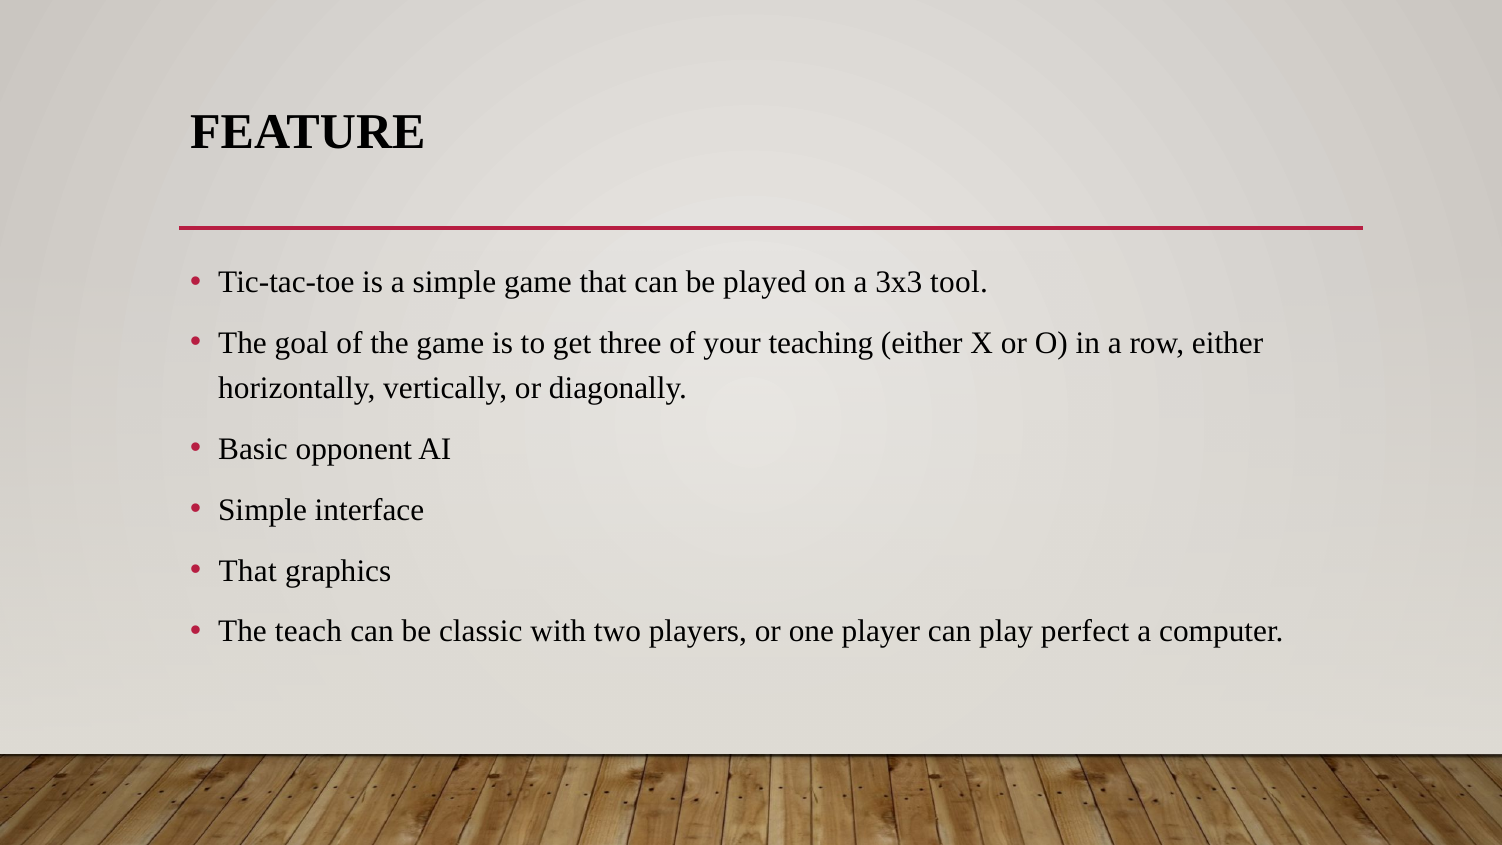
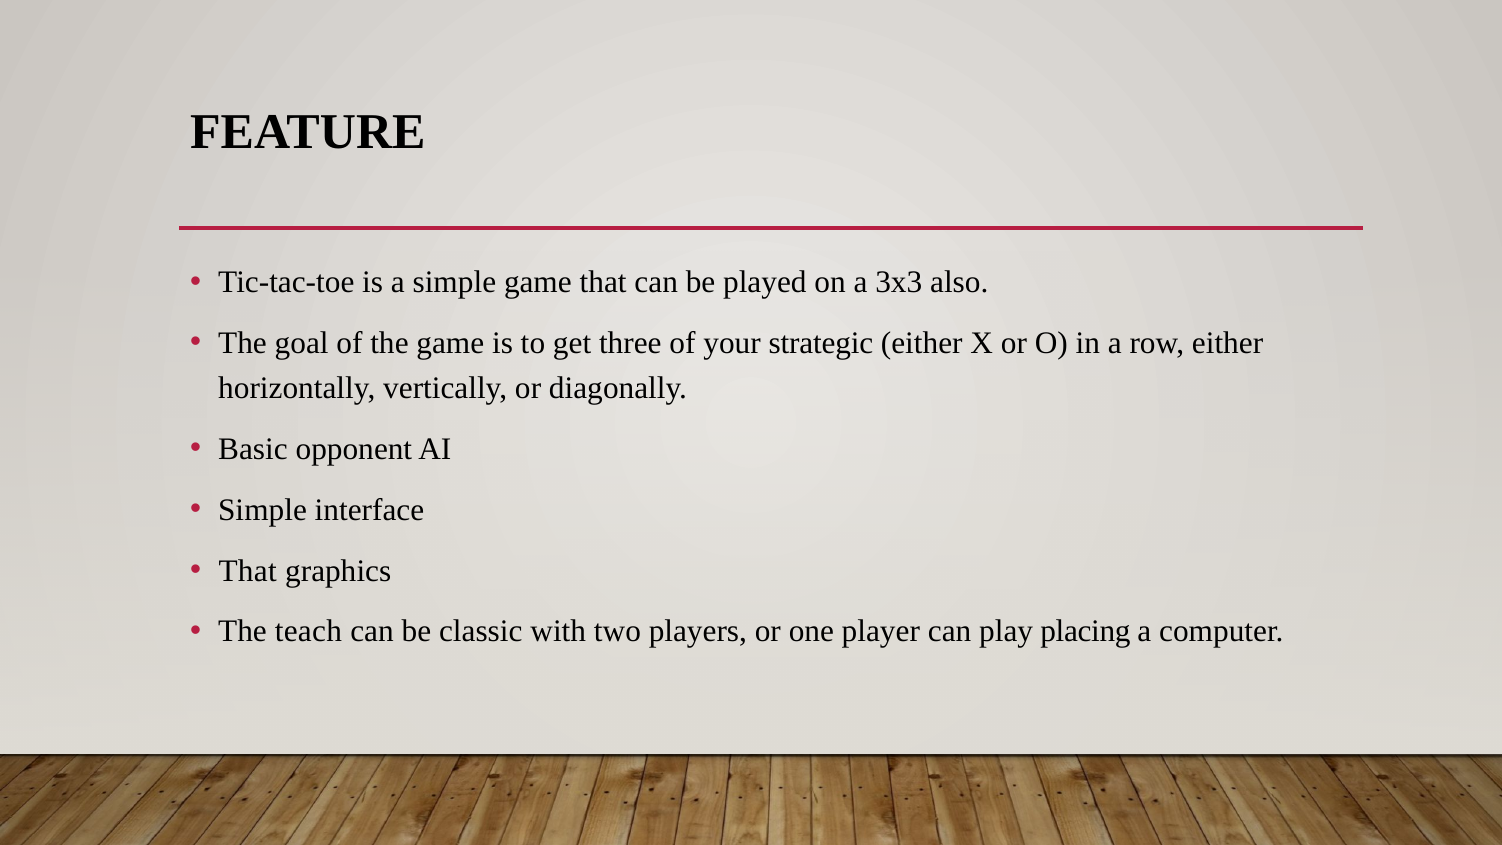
tool: tool -> also (959, 282)
teaching: teaching -> strategic (821, 343)
perfect: perfect -> placing (1085, 631)
